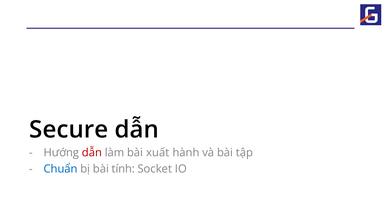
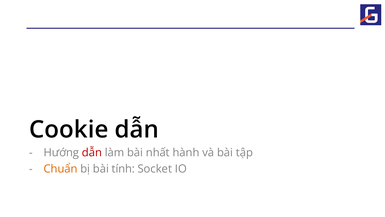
Secure: Secure -> Cookie (69, 129)
xuất: xuất -> nhất (158, 152)
Chuẩn colour: blue -> orange (61, 168)
